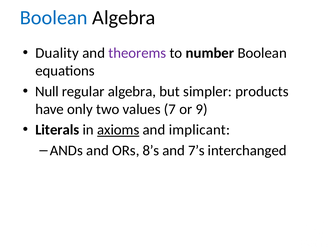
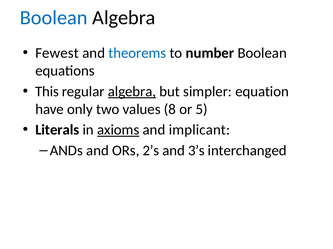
Duality: Duality -> Fewest (57, 53)
theorems colour: purple -> blue (137, 53)
Null: Null -> This (47, 92)
algebra underline: none -> present (132, 92)
products: products -> equation (262, 92)
7: 7 -> 8 (170, 110)
9: 9 -> 5 (202, 110)
8’s: 8’s -> 2’s (151, 151)
7’s: 7’s -> 3’s (196, 151)
